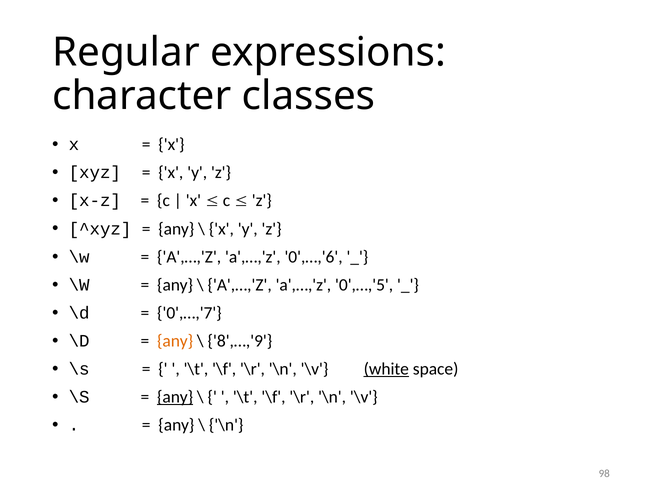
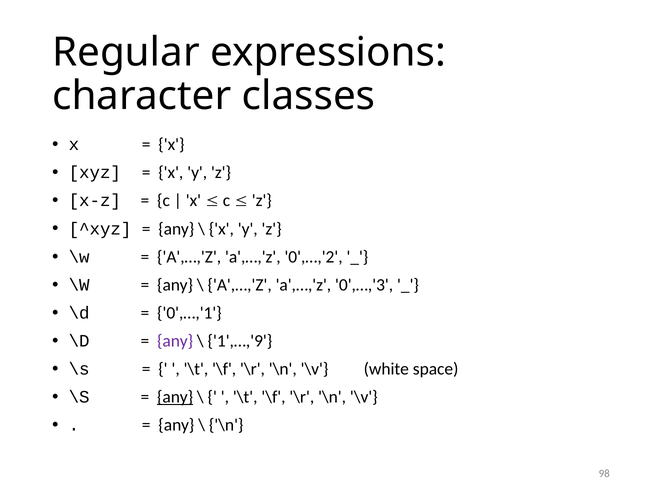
0',…,'6: 0',…,'6 -> 0',…,'2 (314, 257)
0',…,'5: 0',…,'5 -> 0',…,'3 (364, 285)
0',…,'7: 0',…,'7 -> 0',…,'1 (189, 313)
any colour: orange -> purple (175, 341)
8',…,'9: 8',…,'9 -> 1',…,'9 (240, 341)
white underline: present -> none (386, 369)
